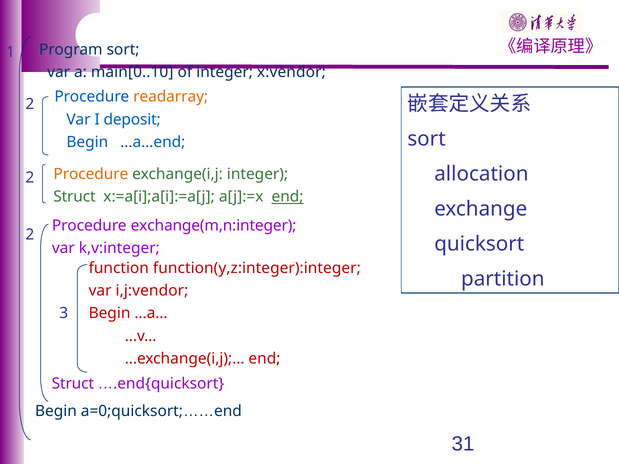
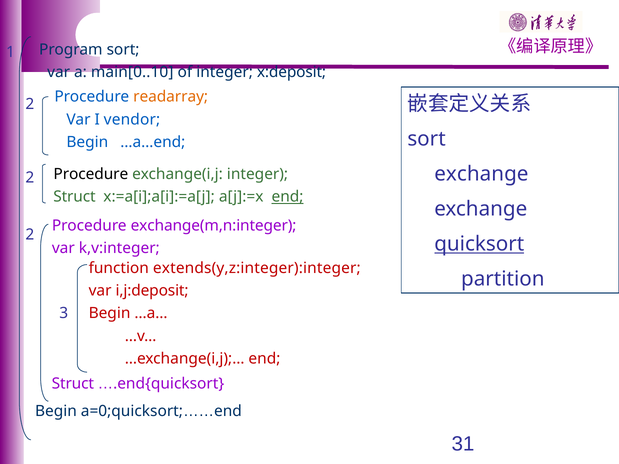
x:vendor: x:vendor -> x:deposit (292, 72)
deposit: deposit -> vendor (132, 119)
allocation: allocation -> exchange (481, 174)
Procedure colour: orange -> black (91, 174)
quicksort underline: none -> present (479, 244)
function(y,z:integer):integer: function(y,z:integer):integer -> extends(y,z:integer):integer (257, 268)
i,j:vendor: i,j:vendor -> i,j:deposit (152, 291)
